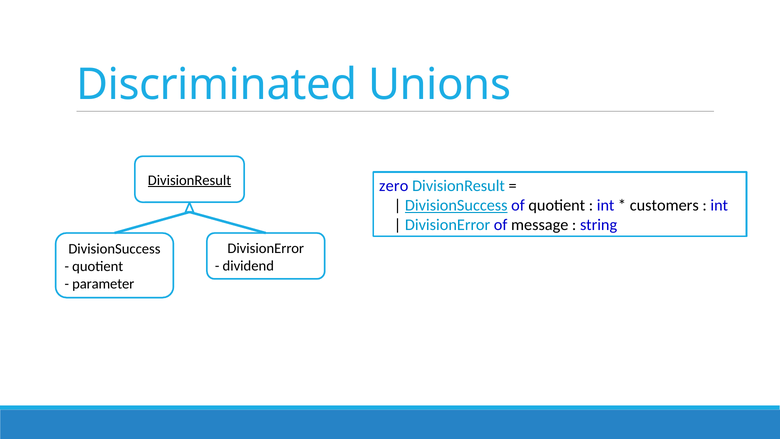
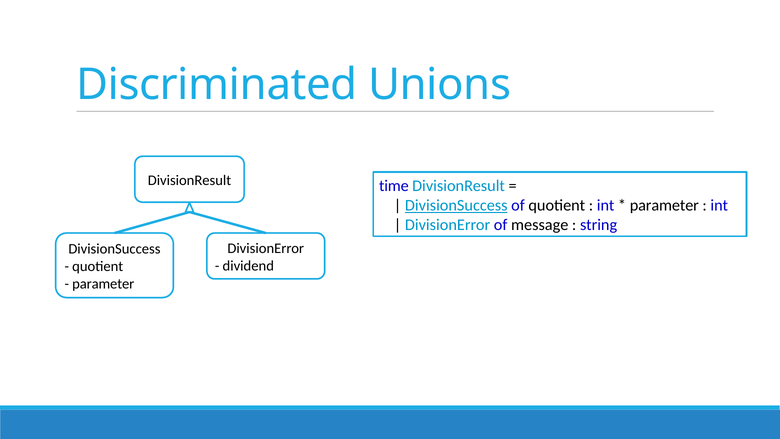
DivisionResult underline: present -> none (189, 180)
zero: zero -> time (394, 186)
customers: customers -> parameter (664, 205)
